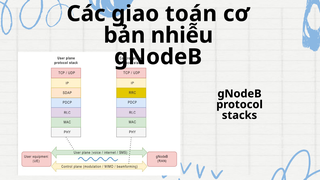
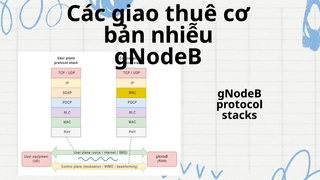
toán: toán -> thuê (191, 14)
